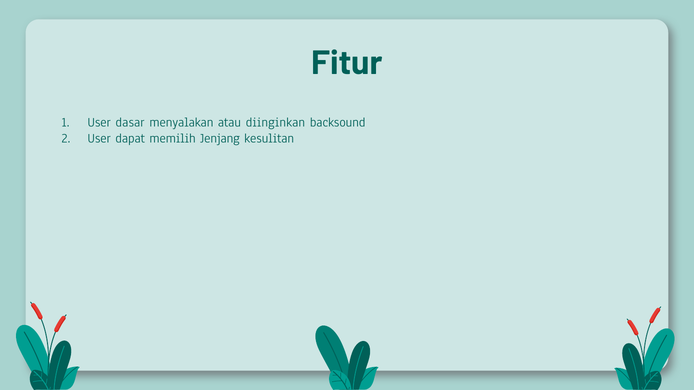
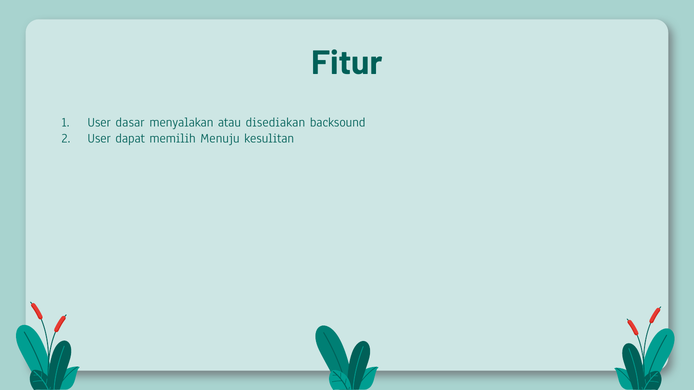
diinginkan: diinginkan -> disediakan (275, 122)
Jenjang: Jenjang -> Menuju (220, 138)
